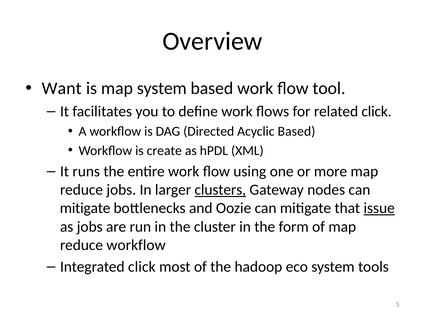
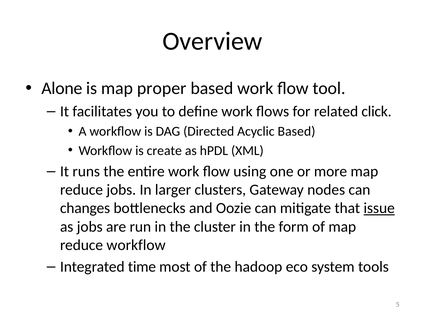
Want: Want -> Alone (62, 88)
map system: system -> proper (162, 88)
clusters underline: present -> none (220, 190)
mitigate: mitigate -> changes (85, 208)
Integrated click: click -> time (142, 267)
